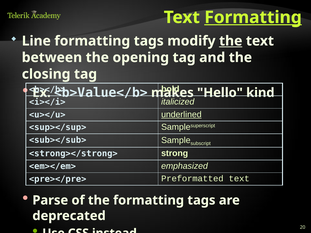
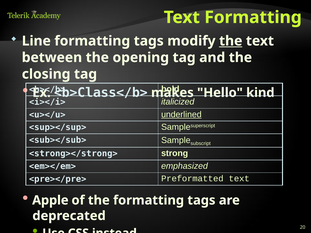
Formatting underline: present -> none (253, 17)
<b>Value</b>: <b>Value</b> -> <b>Class</b> (101, 93)
Parse: Parse -> Apple (50, 200)
